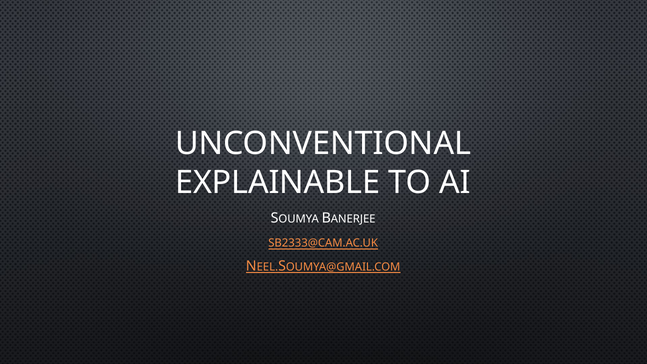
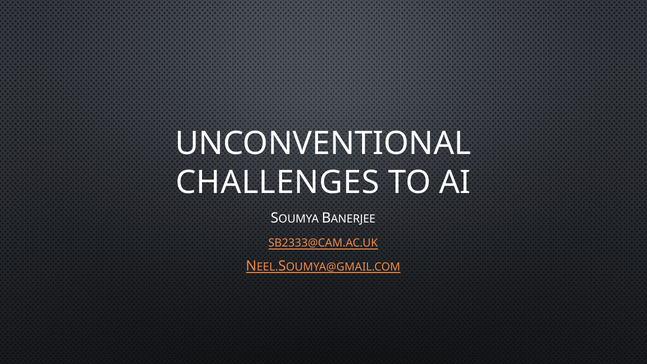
EXPLAINABLE: EXPLAINABLE -> CHALLENGES (277, 183)
